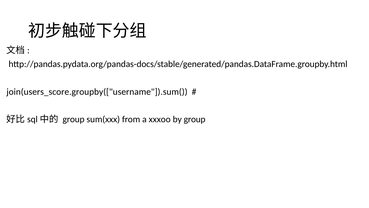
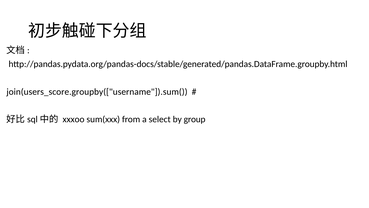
group: group -> xxxoo (74, 119)
xxxoo: xxxoo -> select (160, 119)
